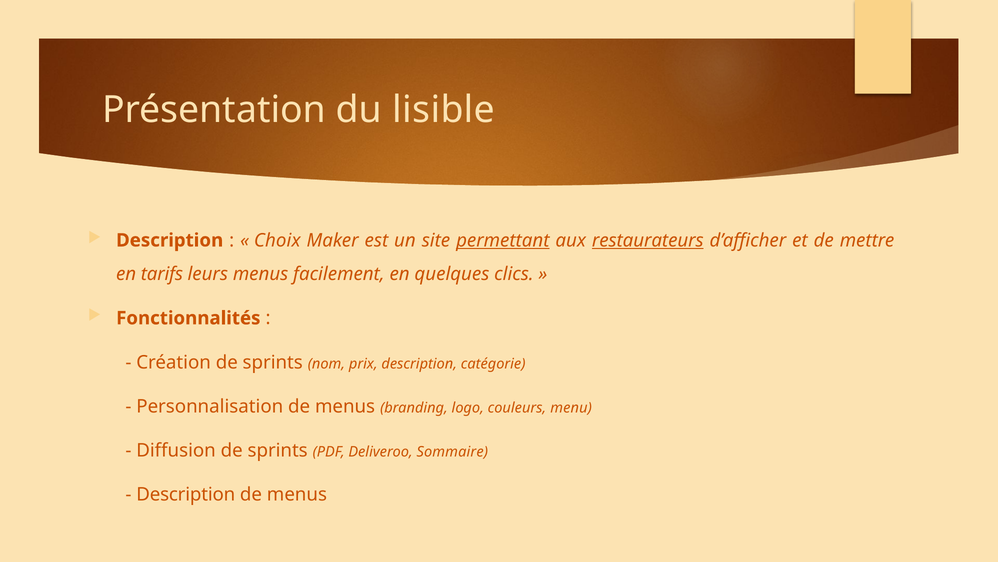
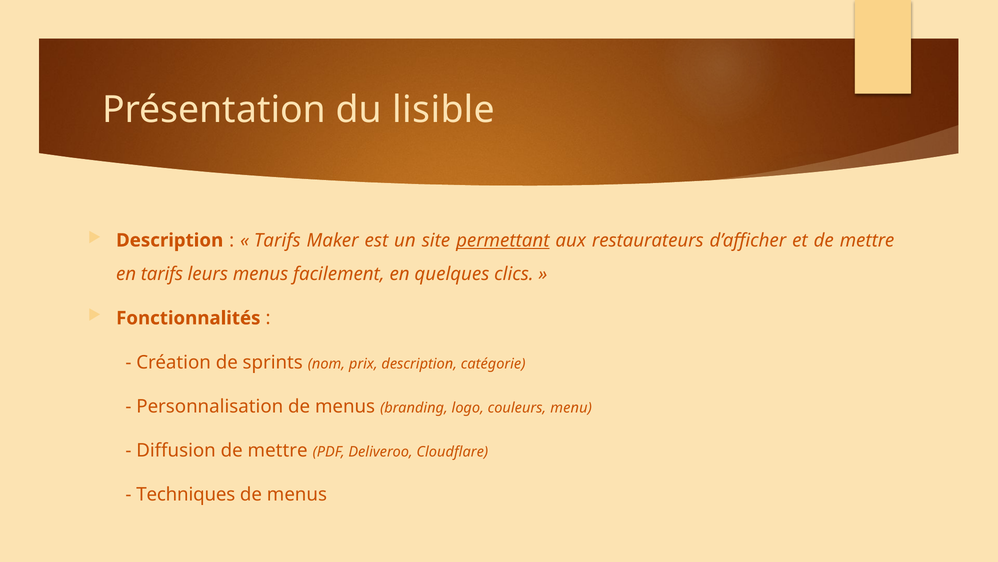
Choix: Choix -> Tarifs (277, 240)
restaurateurs underline: present -> none (648, 240)
Diffusion de sprints: sprints -> mettre (278, 450)
Sommaire: Sommaire -> Cloudflare (452, 451)
Description: Description -> Techniques (186, 494)
